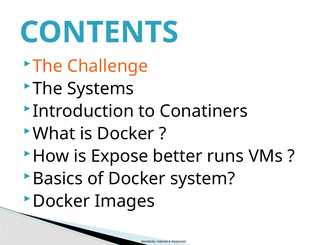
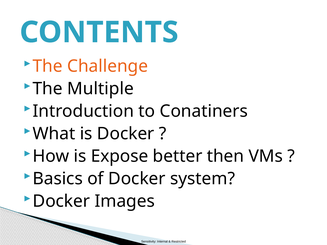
Systems: Systems -> Multiple (101, 89)
runs: runs -> then (225, 156)
